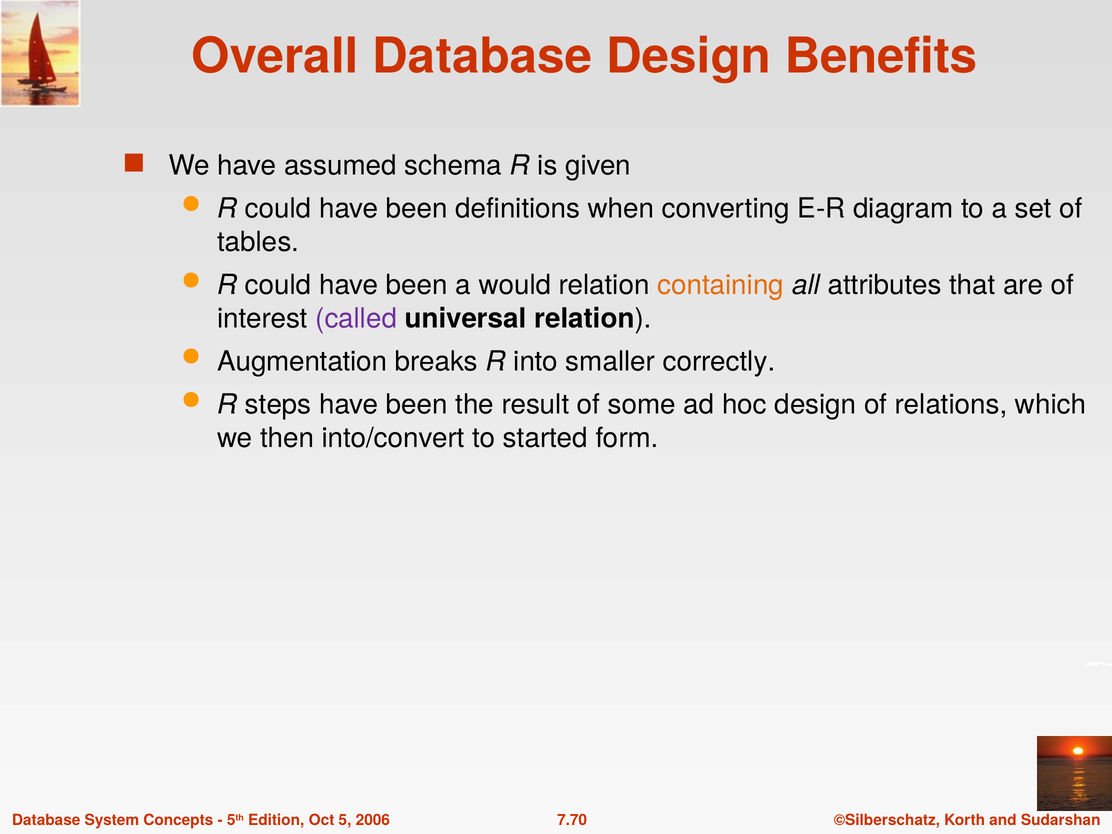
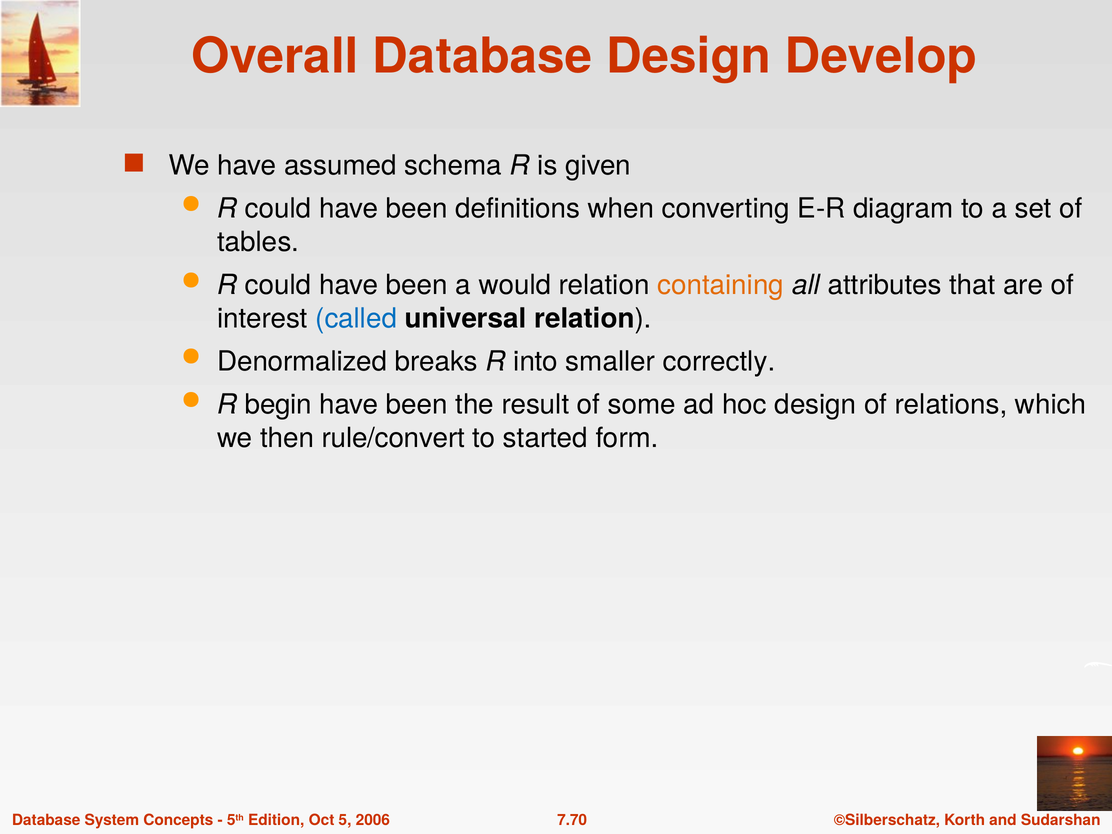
Benefits: Benefits -> Develop (881, 57)
called colour: purple -> blue (356, 319)
Augmentation: Augmentation -> Denormalized (302, 362)
steps: steps -> begin (278, 405)
into/convert: into/convert -> rule/convert (393, 438)
